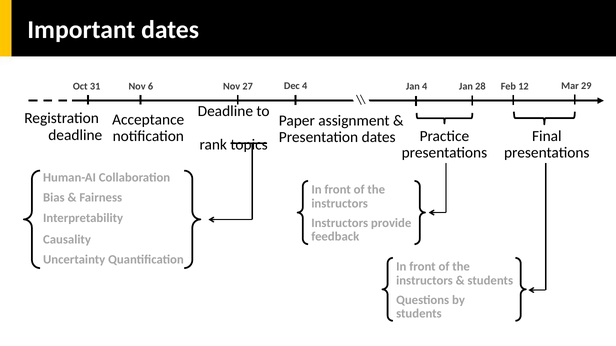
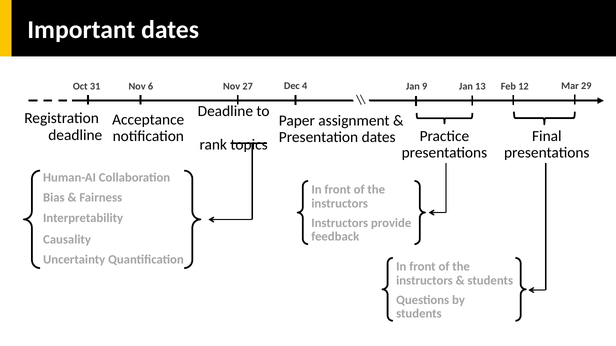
Jan 4: 4 -> 9 (425, 86)
28: 28 -> 13 (480, 87)
